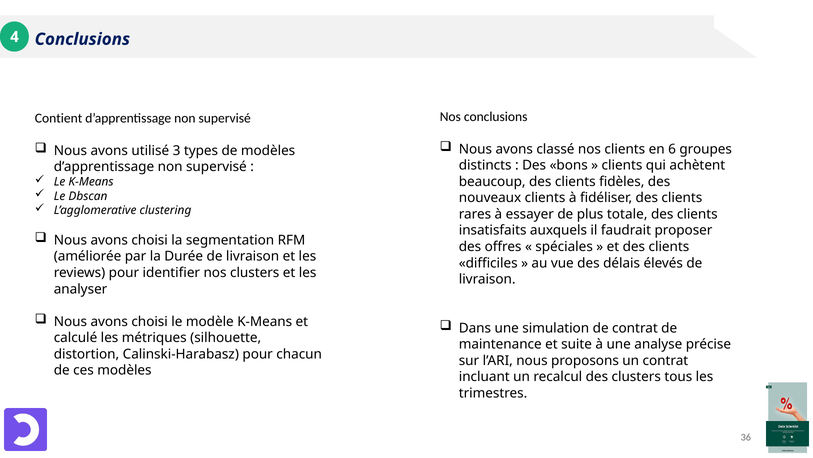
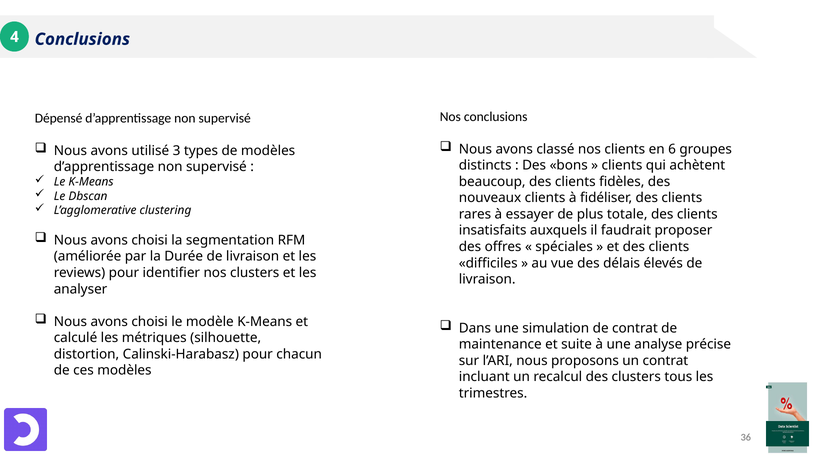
Contient: Contient -> Dépensé (59, 118)
